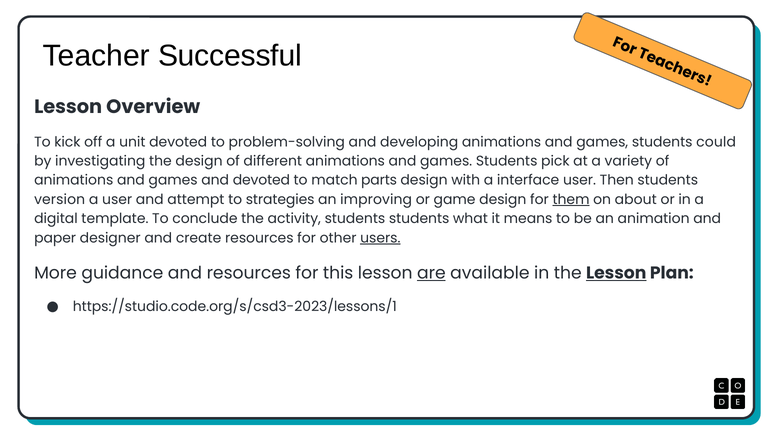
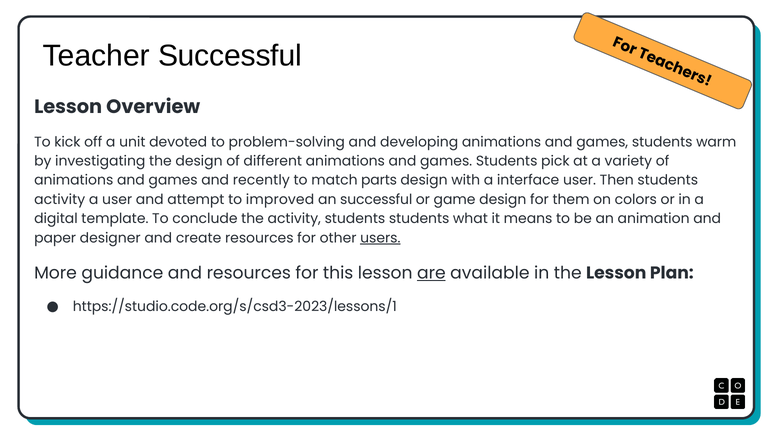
could: could -> warm (716, 142)
and devoted: devoted -> recently (261, 180)
version: version -> activity (60, 199)
strategies: strategies -> improved (280, 199)
an improving: improving -> successful (376, 199)
them underline: present -> none (571, 199)
about: about -> colors (636, 199)
Lesson underline: present -> none (616, 273)
